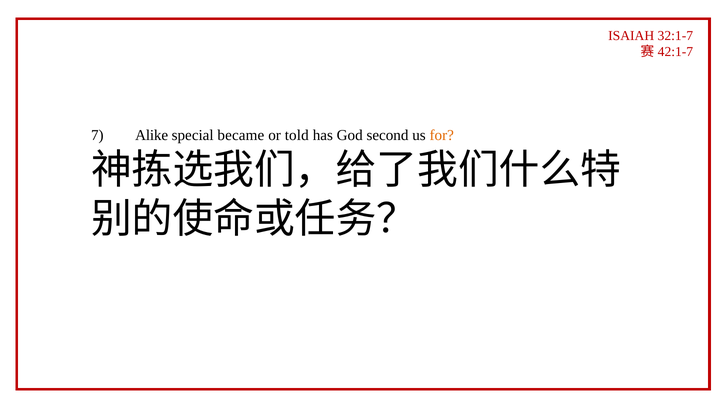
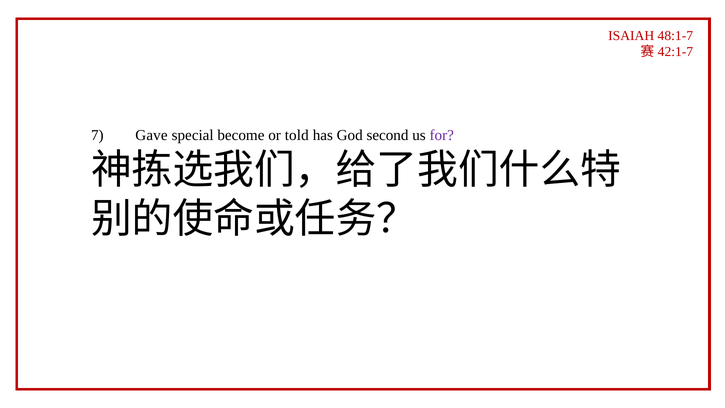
32:1-7: 32:1-7 -> 48:1-7 (675, 36)
Alike: Alike -> Gave (151, 135)
became: became -> become (241, 135)
for colour: orange -> purple (442, 135)
